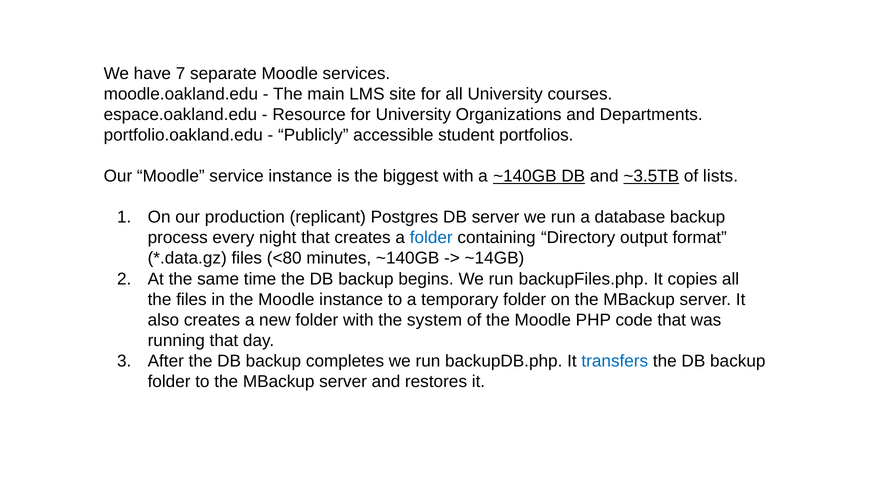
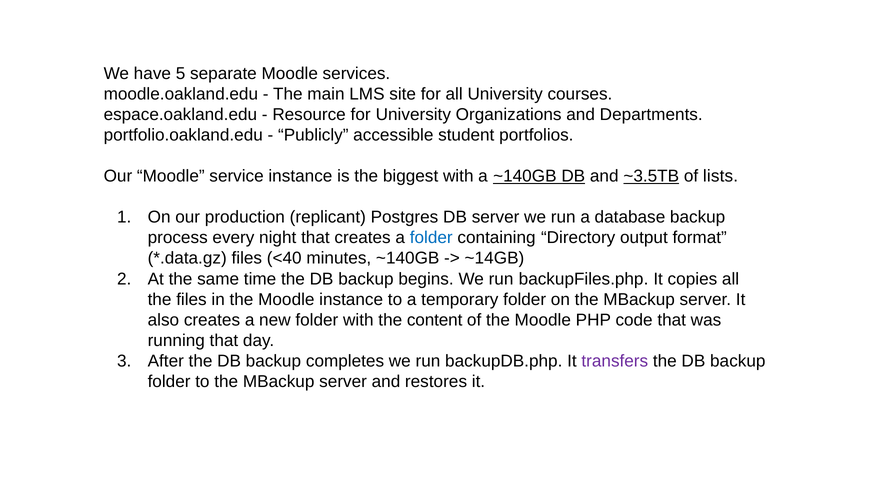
7: 7 -> 5 (181, 73)
<80: <80 -> <40 (284, 259)
system: system -> content (435, 320)
transfers colour: blue -> purple (615, 361)
